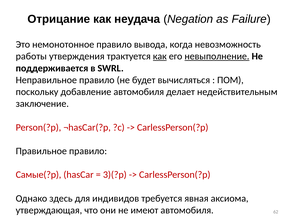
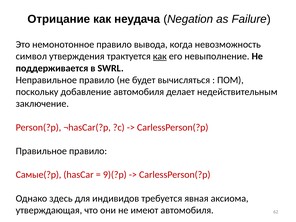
работы: работы -> символ (31, 56)
невыполнение underline: present -> none (217, 56)
3)(?p: 3)(?p -> 9)(?p (115, 175)
